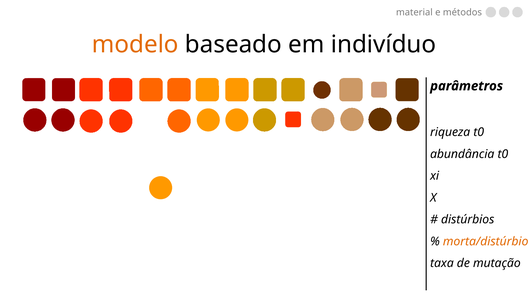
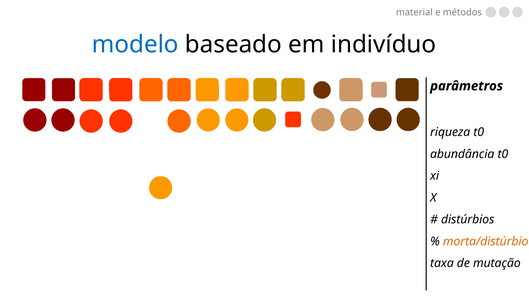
modelo colour: orange -> blue (135, 44)
